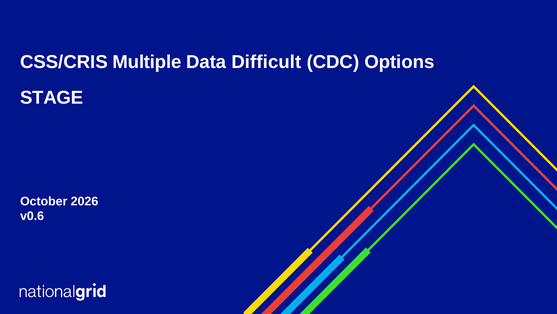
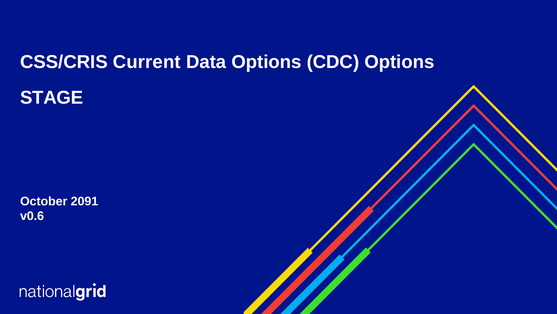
Multiple: Multiple -> Current (147, 62)
Data Difficult: Difficult -> Options (266, 62)
2026: 2026 -> 2091 (84, 201)
